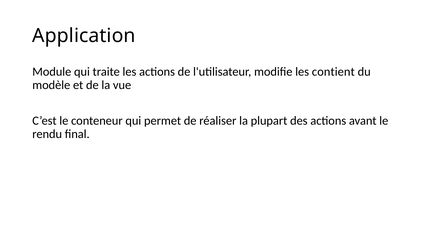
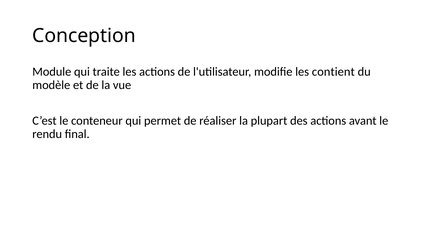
Application: Application -> Conception (84, 36)
